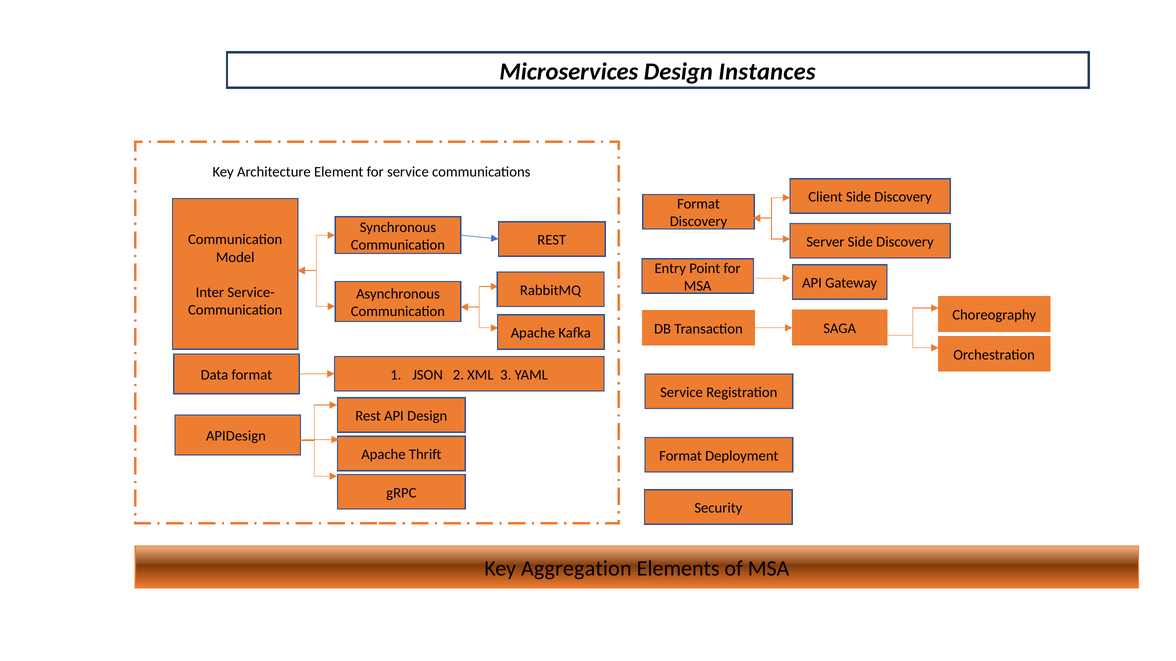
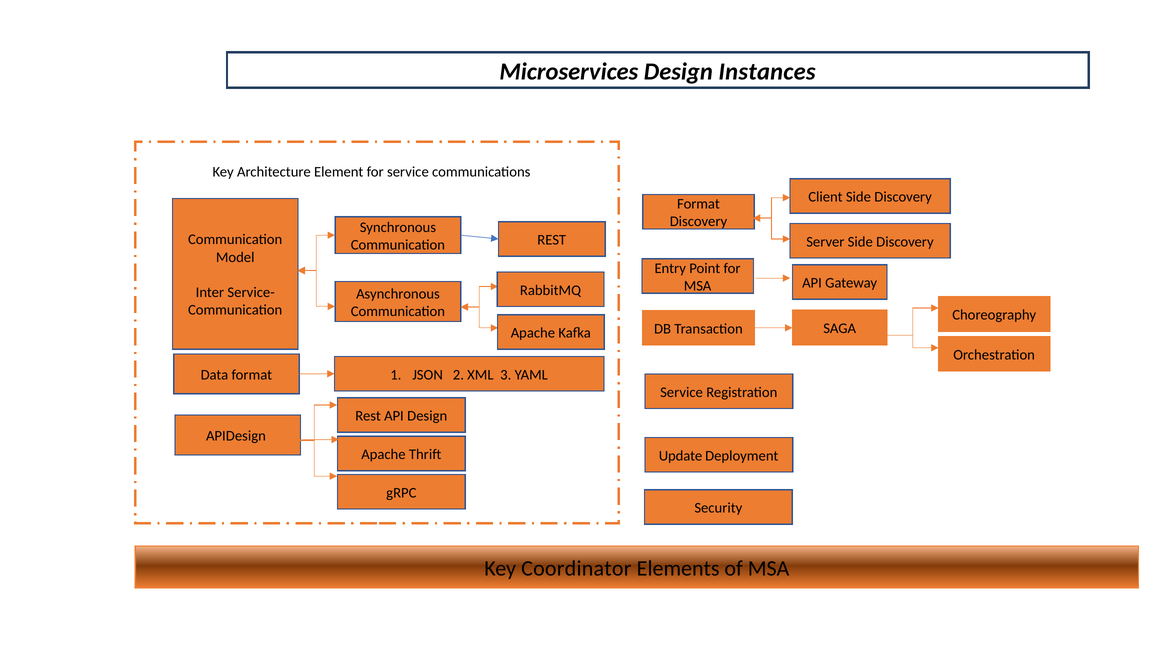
Format: Format -> Update (681, 456)
Aggregation: Aggregation -> Coordinator (576, 569)
